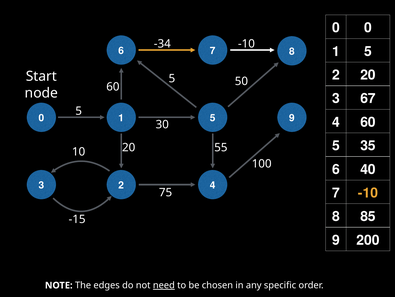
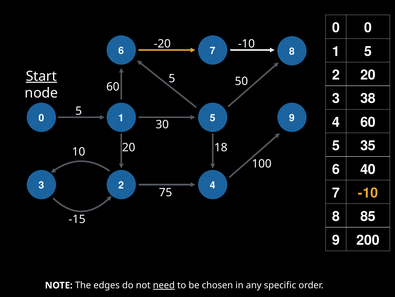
-34: -34 -> -20 (162, 44)
Start underline: none -> present (41, 76)
67: 67 -> 38 (368, 98)
55: 55 -> 18 (221, 147)
